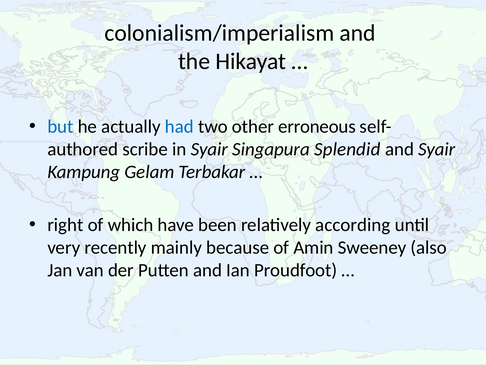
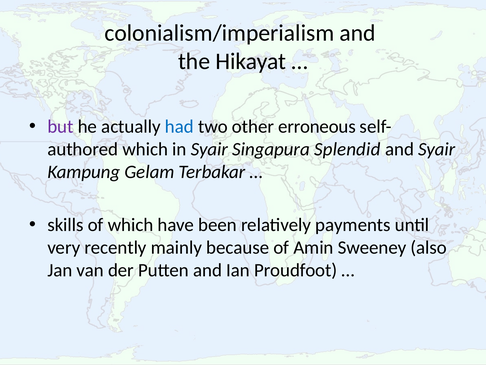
but colour: blue -> purple (60, 127)
scribe: scribe -> which (145, 149)
right: right -> skills (65, 225)
according: according -> payments (353, 225)
